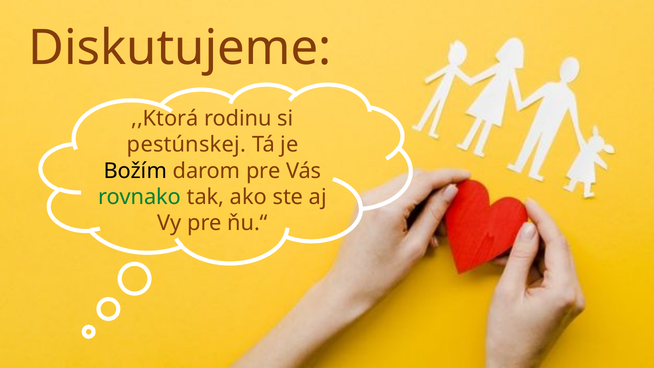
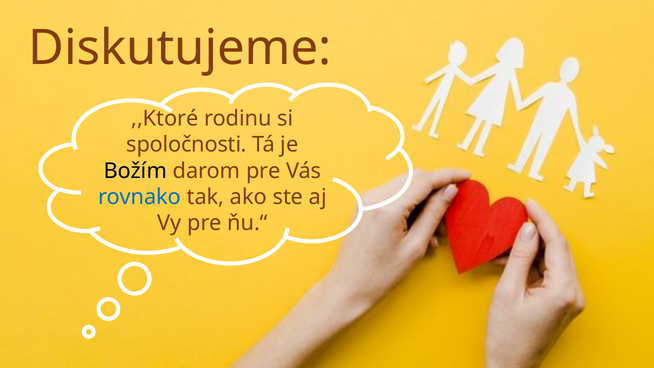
,,Ktorá: ,,Ktorá -> ,,Ktoré (165, 118)
pestúnskej: pestúnskej -> spoločnosti (187, 145)
rovnako colour: green -> blue (140, 197)
